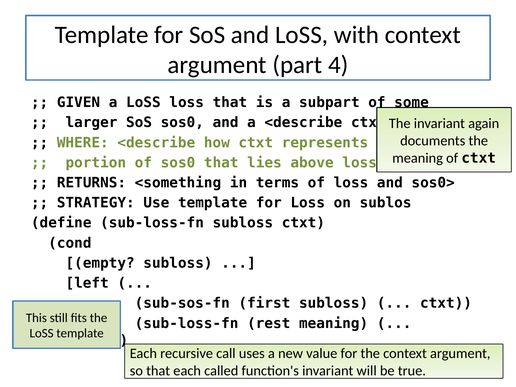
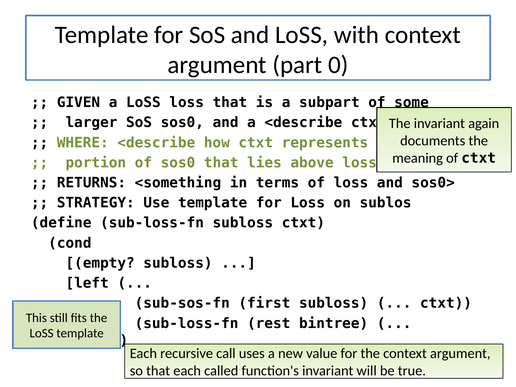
4: 4 -> 0 (338, 65)
rest meaning: meaning -> bintree (334, 323)
